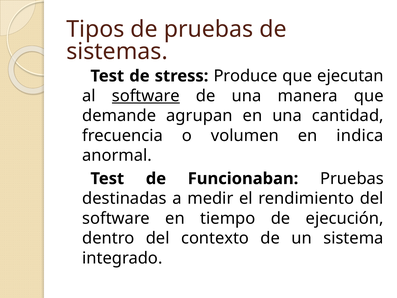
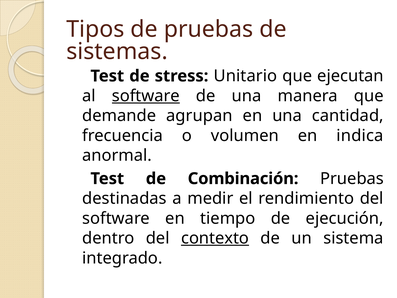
Produce: Produce -> Unitario (245, 76)
Funcionaban: Funcionaban -> Combinación (243, 178)
contexto underline: none -> present (215, 238)
